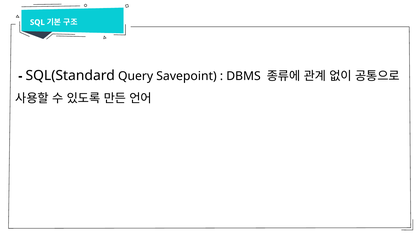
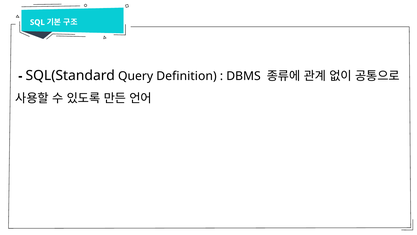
Savepoint: Savepoint -> Definition (186, 76)
